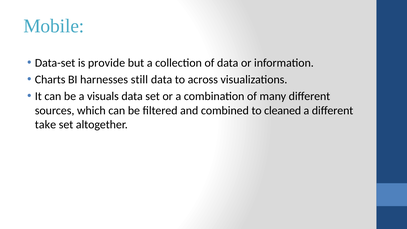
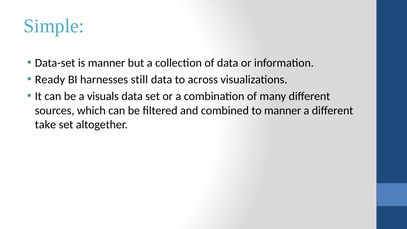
Mobile: Mobile -> Simple (54, 26)
is provide: provide -> manner (107, 63)
Charts: Charts -> Ready (50, 80)
to cleaned: cleaned -> manner (283, 110)
